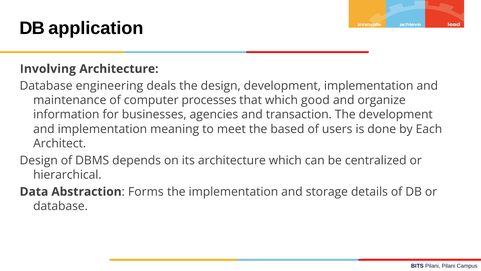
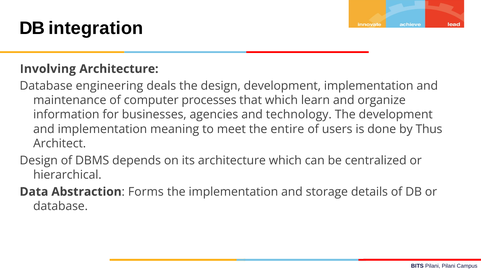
application: application -> integration (96, 28)
good: good -> learn (315, 100)
transaction: transaction -> technology (299, 114)
based: based -> entire (287, 129)
Each: Each -> Thus (429, 129)
